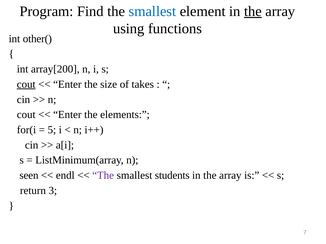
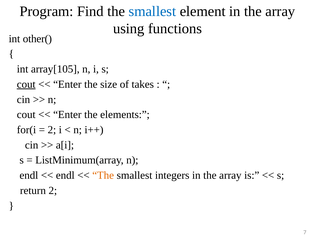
the underline: present -> none (253, 11)
array[200: array[200 -> array[105 (55, 69)
5: 5 -> 2 (52, 130)
seen: seen -> endl (29, 176)
The colour: purple -> orange (103, 176)
students: students -> integers (172, 176)
return 3: 3 -> 2 (53, 191)
